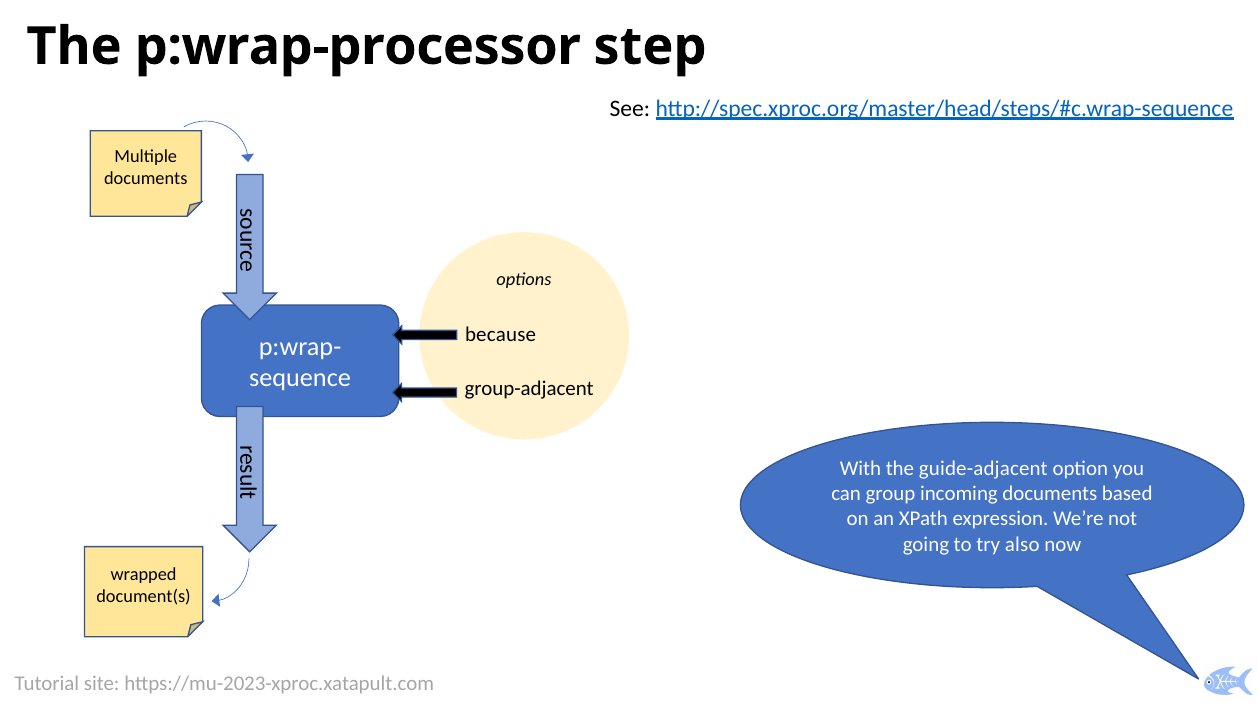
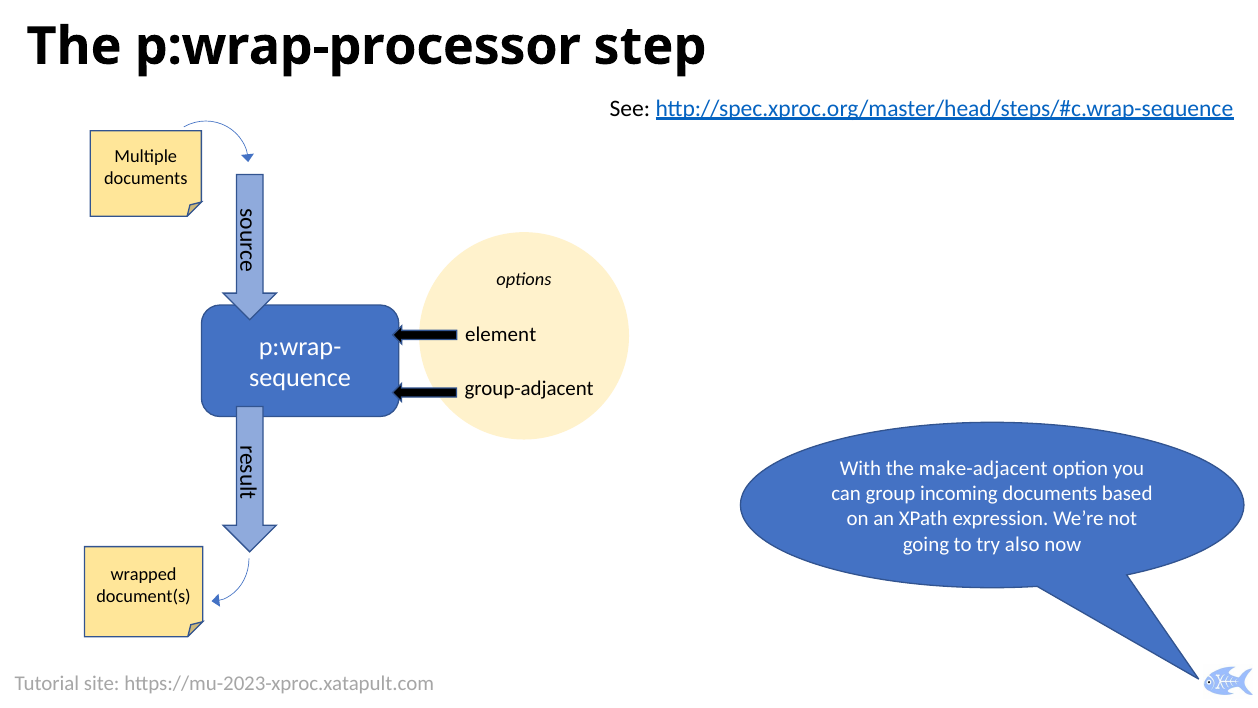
because: because -> element (501, 334)
guide-adjacent: guide-adjacent -> make-adjacent (983, 468)
